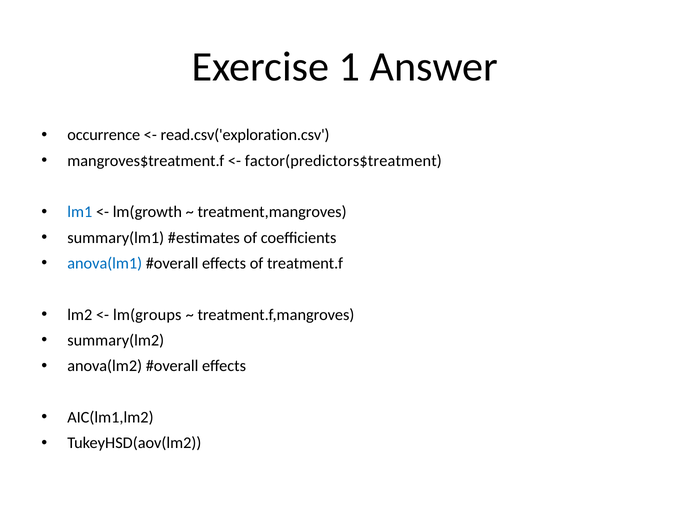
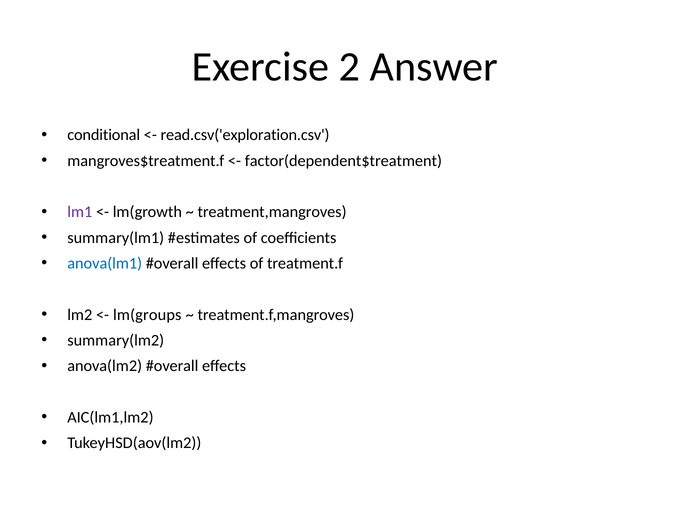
1: 1 -> 2 (350, 67)
occurrence: occurrence -> conditional (104, 135)
factor(predictors$treatment: factor(predictors$treatment -> factor(dependent$treatment (343, 161)
lm1 colour: blue -> purple (80, 212)
